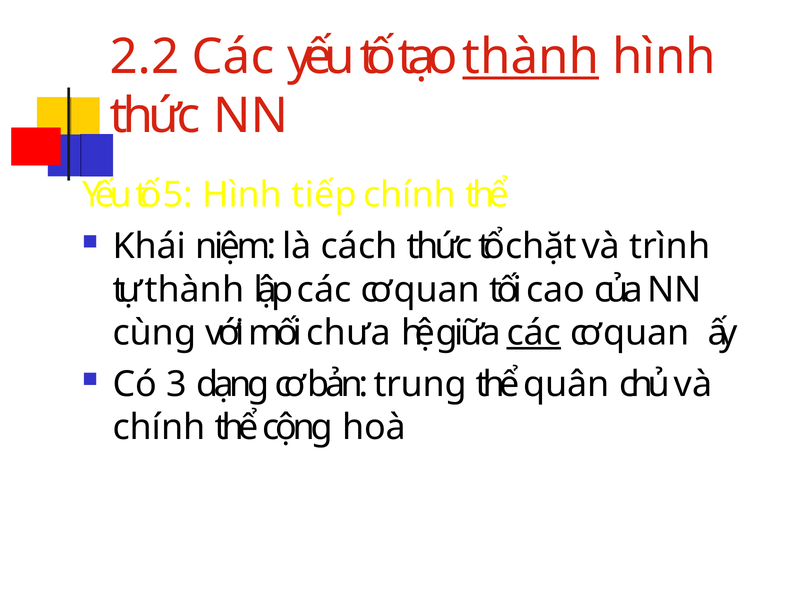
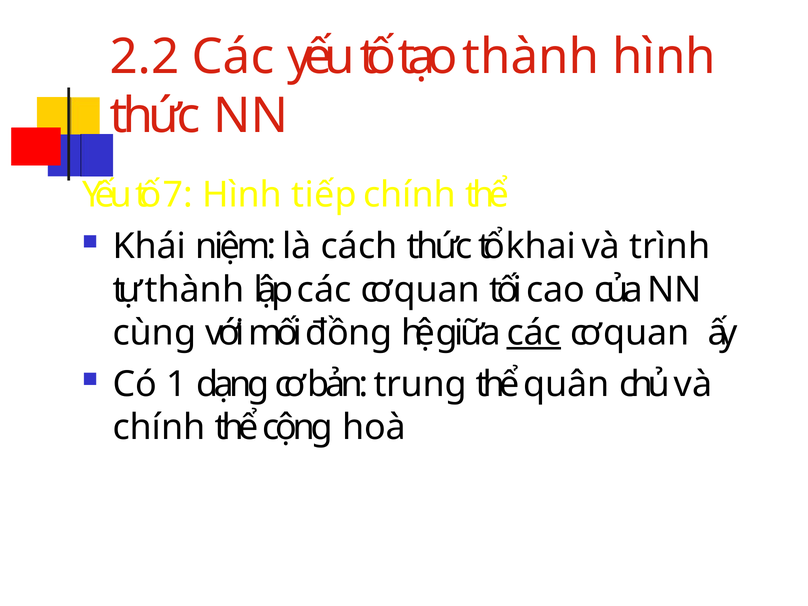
thành underline: present -> none (531, 57)
5: 5 -> 7 (178, 195)
chặt: chặt -> khai (541, 247)
chưa: chưa -> đồng (349, 333)
3: 3 -> 1 (176, 384)
